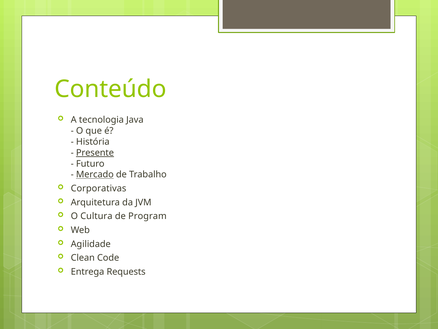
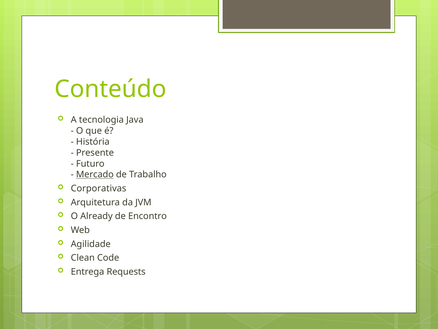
Presente underline: present -> none (95, 152)
Cultura: Cultura -> Already (96, 216)
Program: Program -> Encontro (147, 216)
